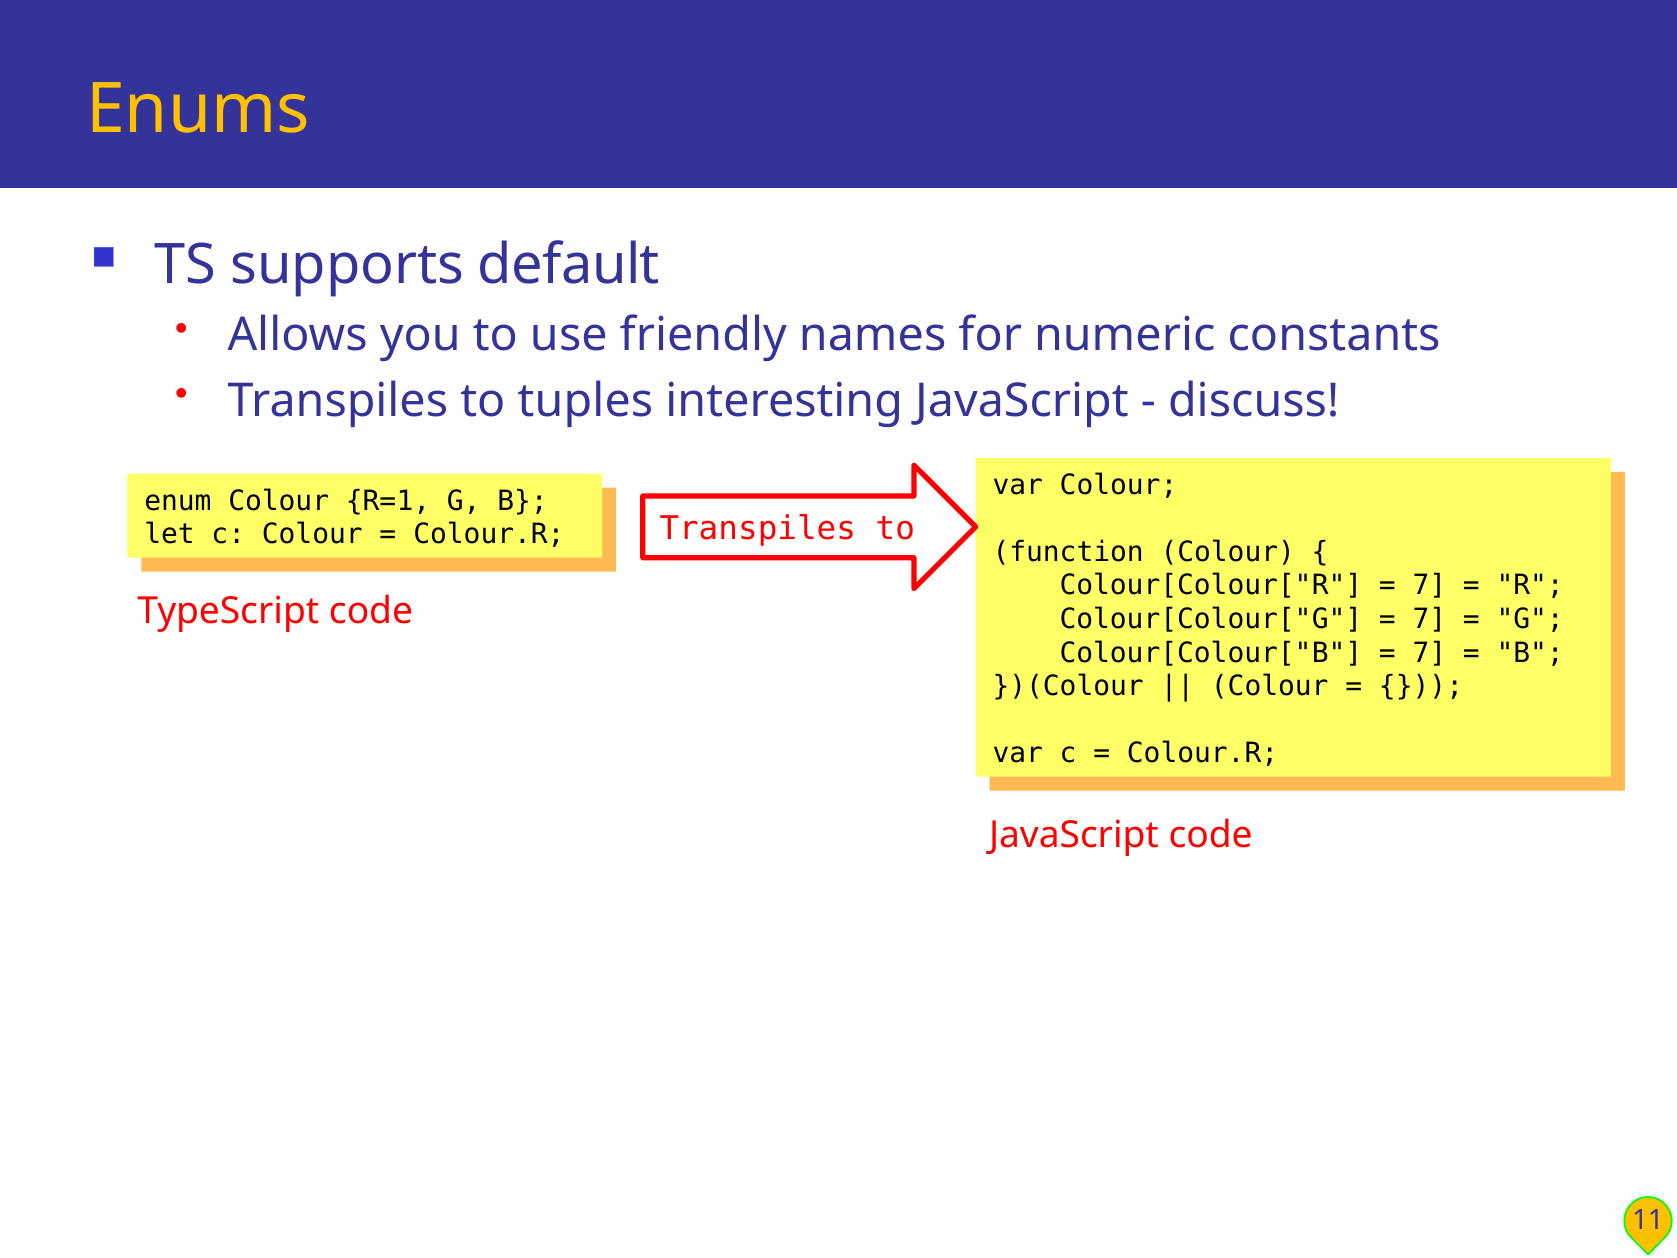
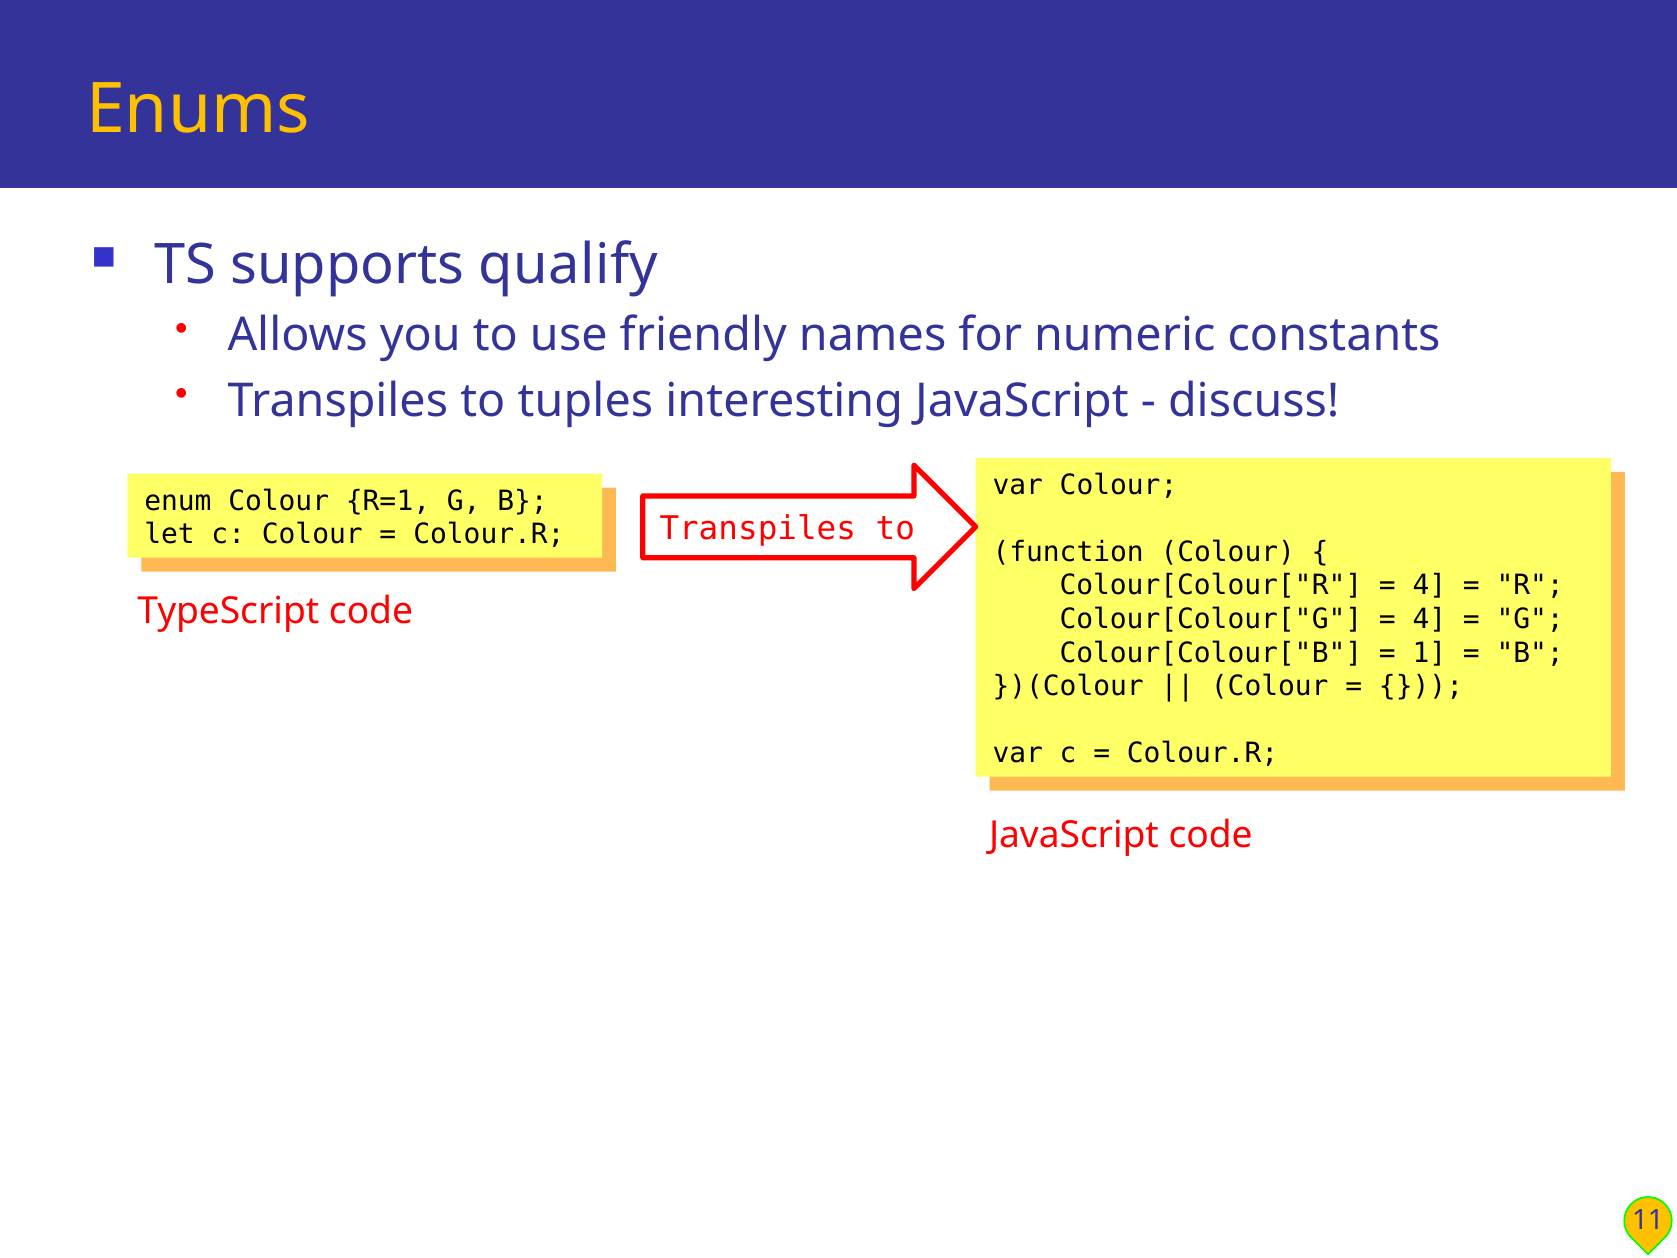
default: default -> qualify (569, 265)
7: 7 -> 4 (1429, 586)
7: 7 -> 4 (1429, 619)
7: 7 -> 1 (1429, 653)
